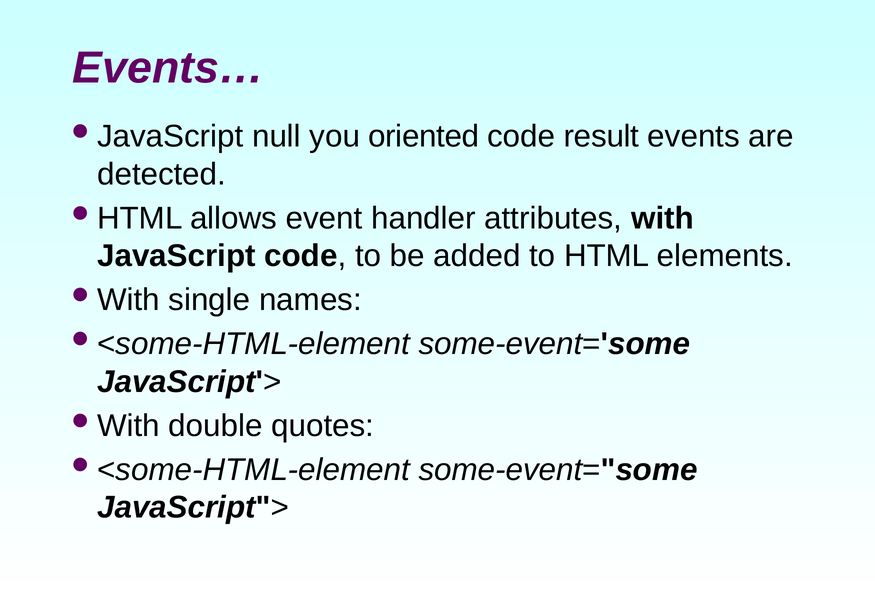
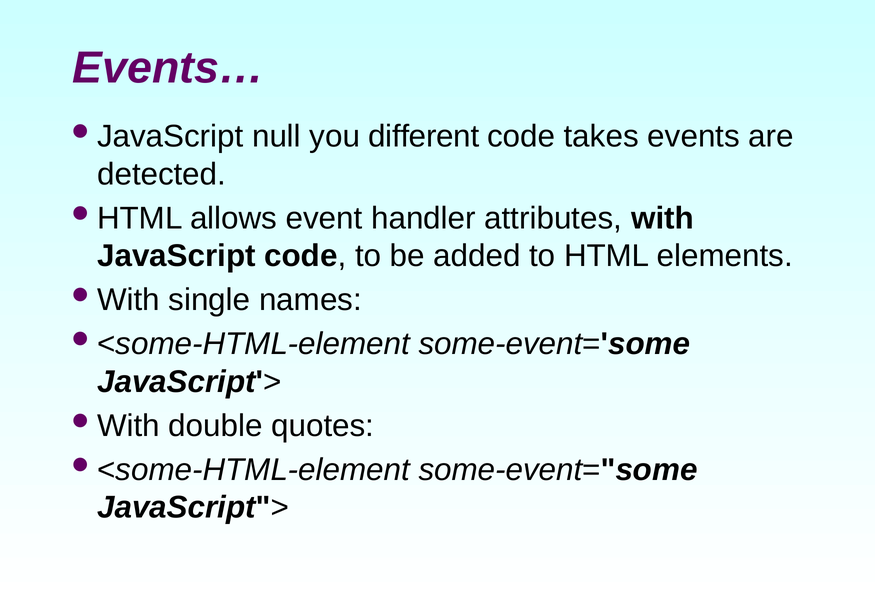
oriented: oriented -> different (424, 136)
result: result -> takes (601, 136)
